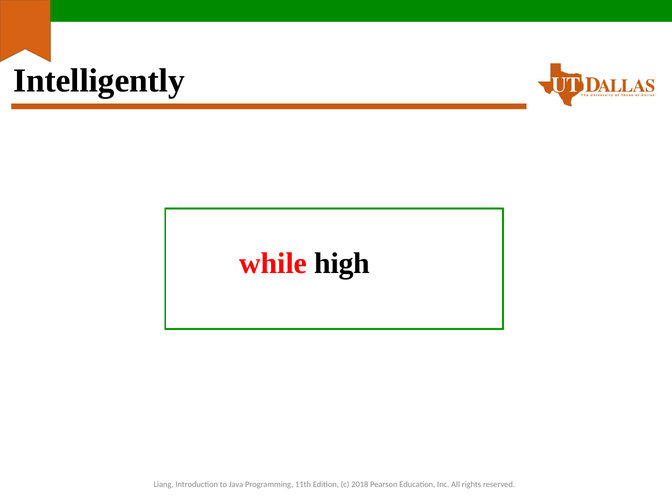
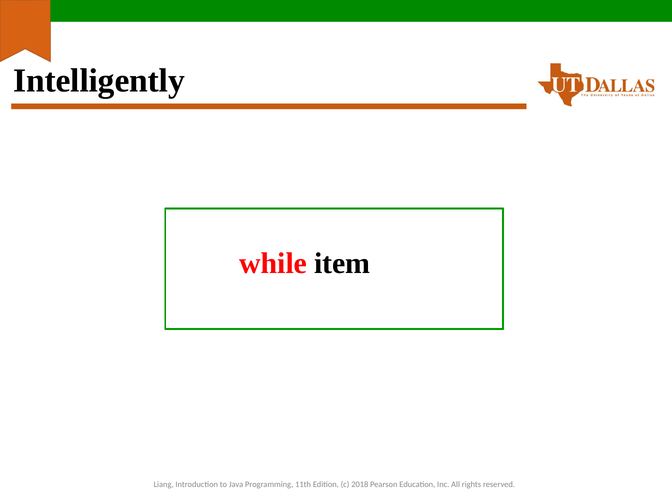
high: high -> item (342, 264)
